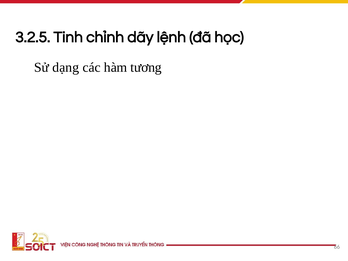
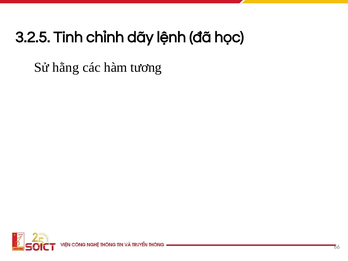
dạng: dạng -> hằng (66, 67)
